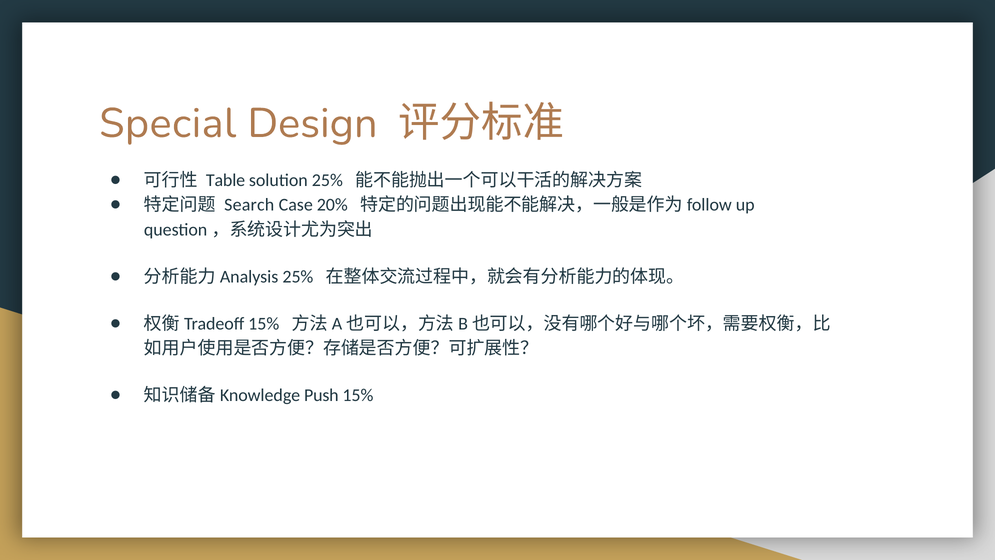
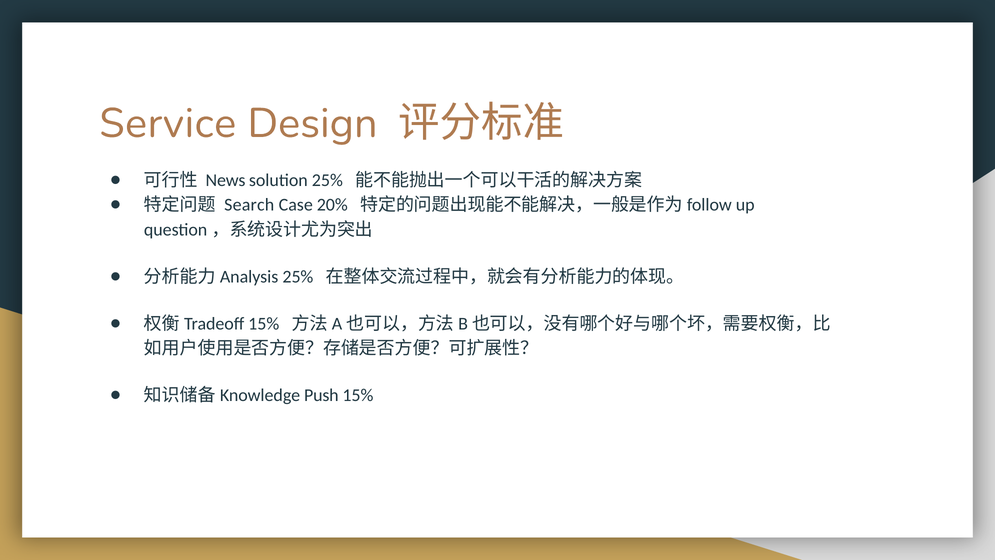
Special: Special -> Service (168, 123)
Table: Table -> News (226, 180)
